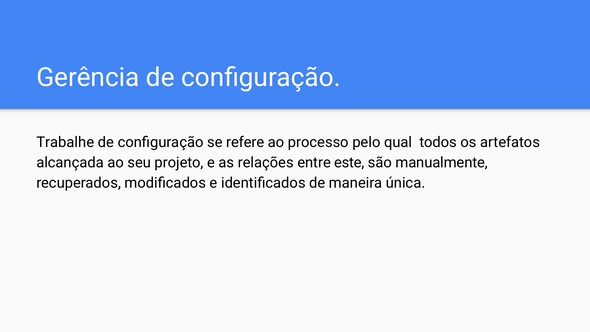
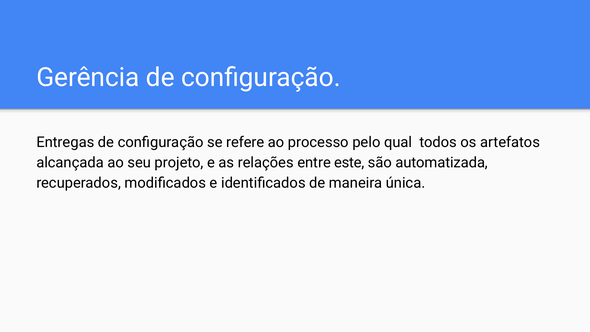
Trabalhe: Trabalhe -> Entregas (65, 142)
manualmente: manualmente -> automatizada (442, 163)
